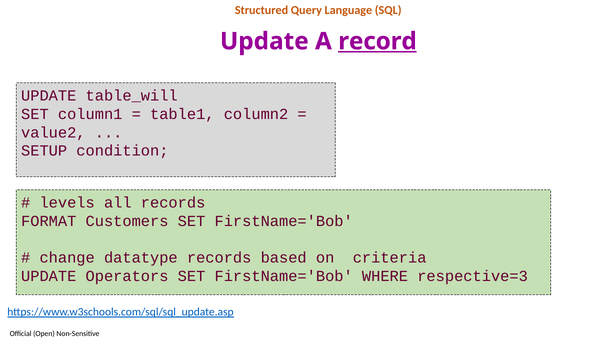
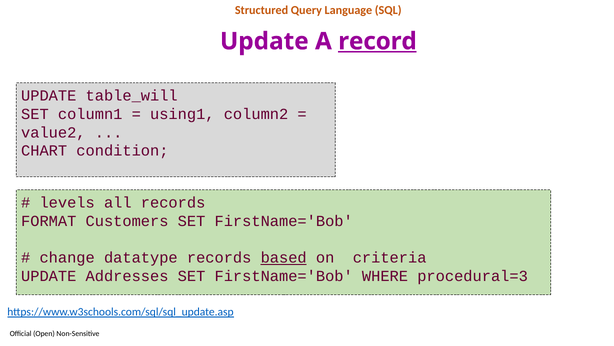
table1: table1 -> using1 (182, 114)
SETUP: SETUP -> CHART (44, 151)
based underline: none -> present (284, 257)
Operators: Operators -> Addresses (127, 276)
respective=3: respective=3 -> procedural=3 (473, 276)
